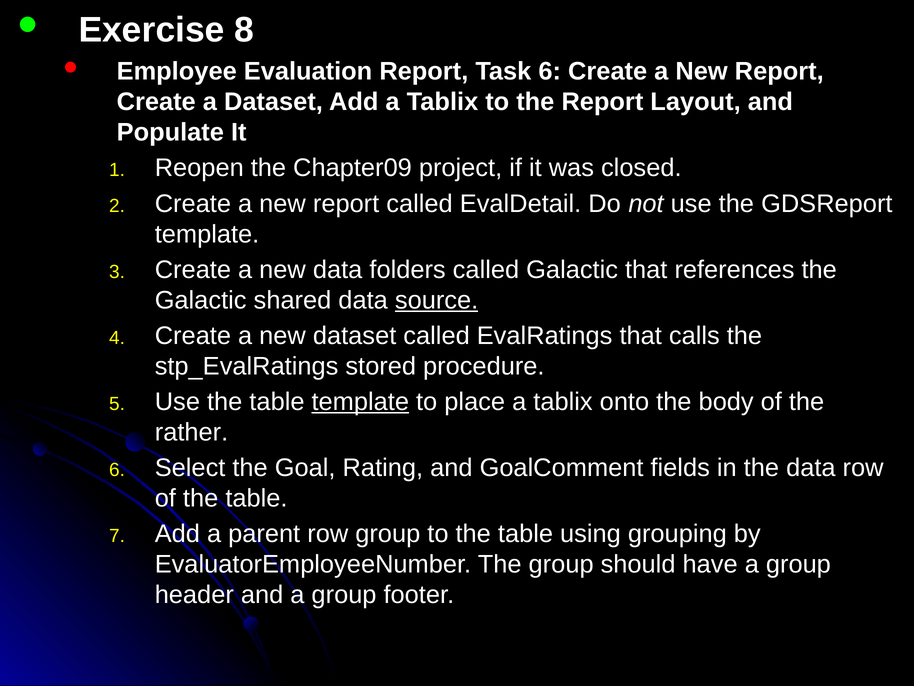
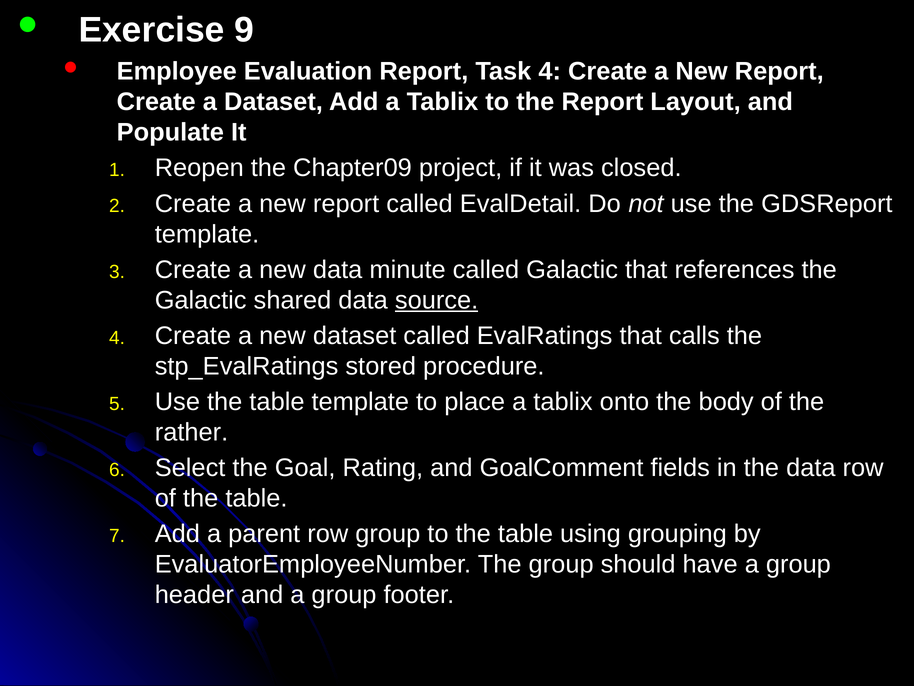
8: 8 -> 9 (244, 30)
Task 6: 6 -> 4 (550, 71)
folders: folders -> minute (408, 270)
template underline: present -> none (360, 402)
